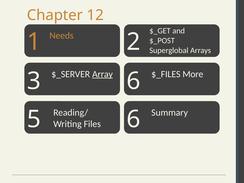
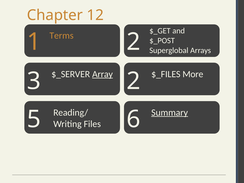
Needs: Needs -> Terms (62, 36)
3 6: 6 -> 2 (133, 81)
Summary underline: none -> present (170, 112)
